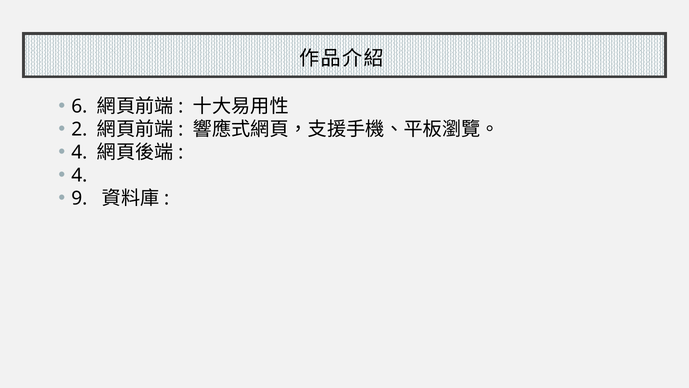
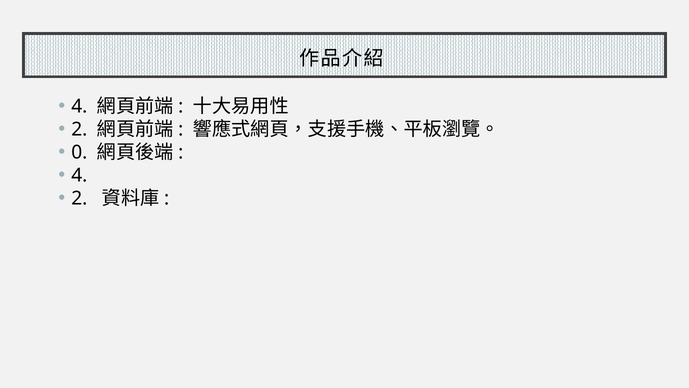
6: 6 -> 4 (79, 107)
4: 4 -> 0 (79, 153)
9: 9 -> 2 (79, 198)
